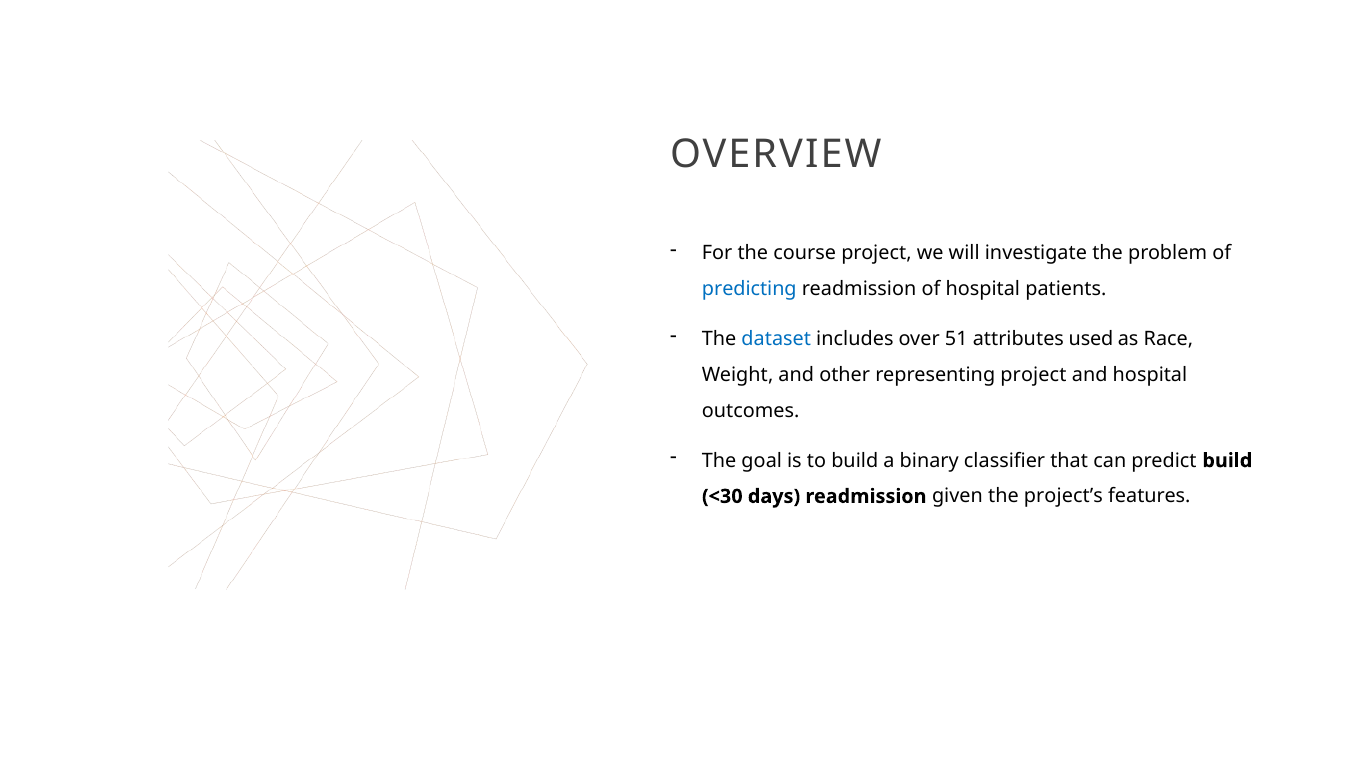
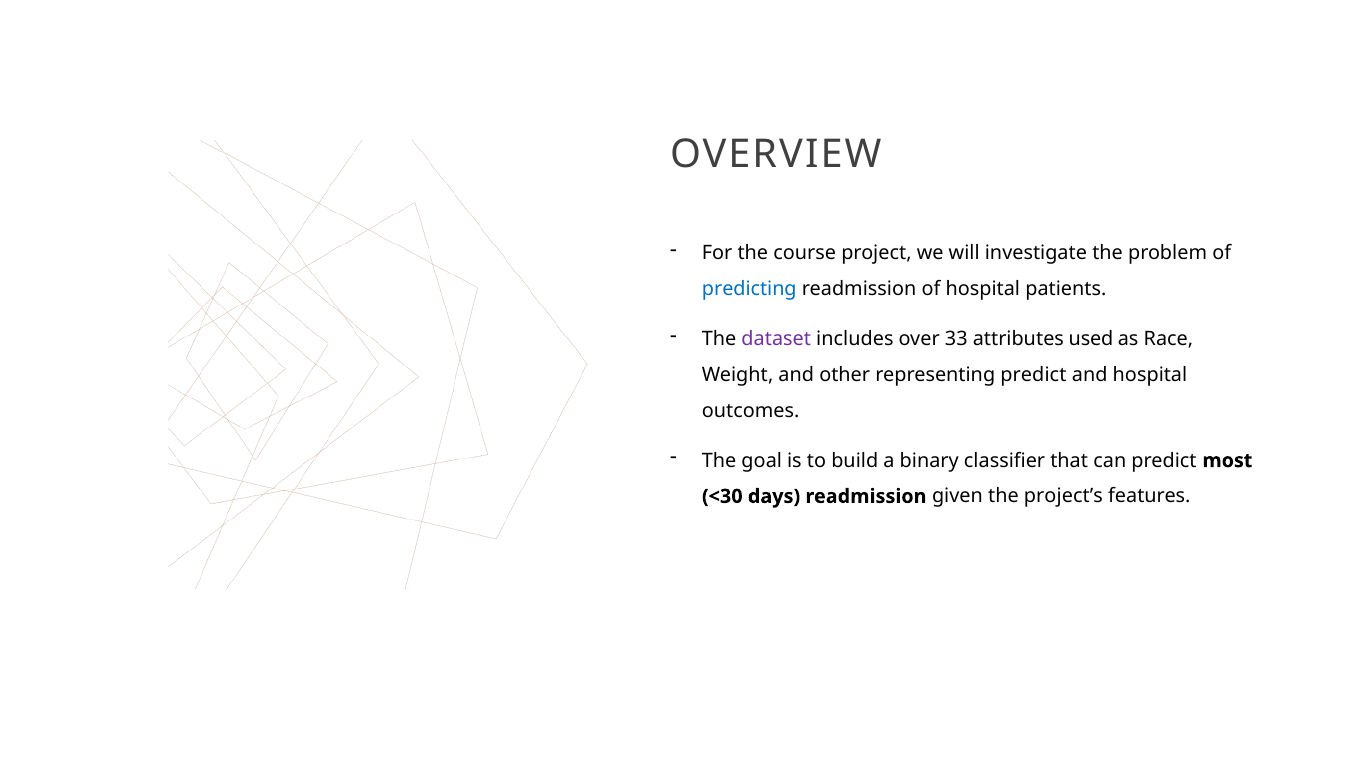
dataset colour: blue -> purple (776, 339)
51: 51 -> 33 (956, 339)
representing project: project -> predict (1033, 375)
predict build: build -> most (1227, 460)
